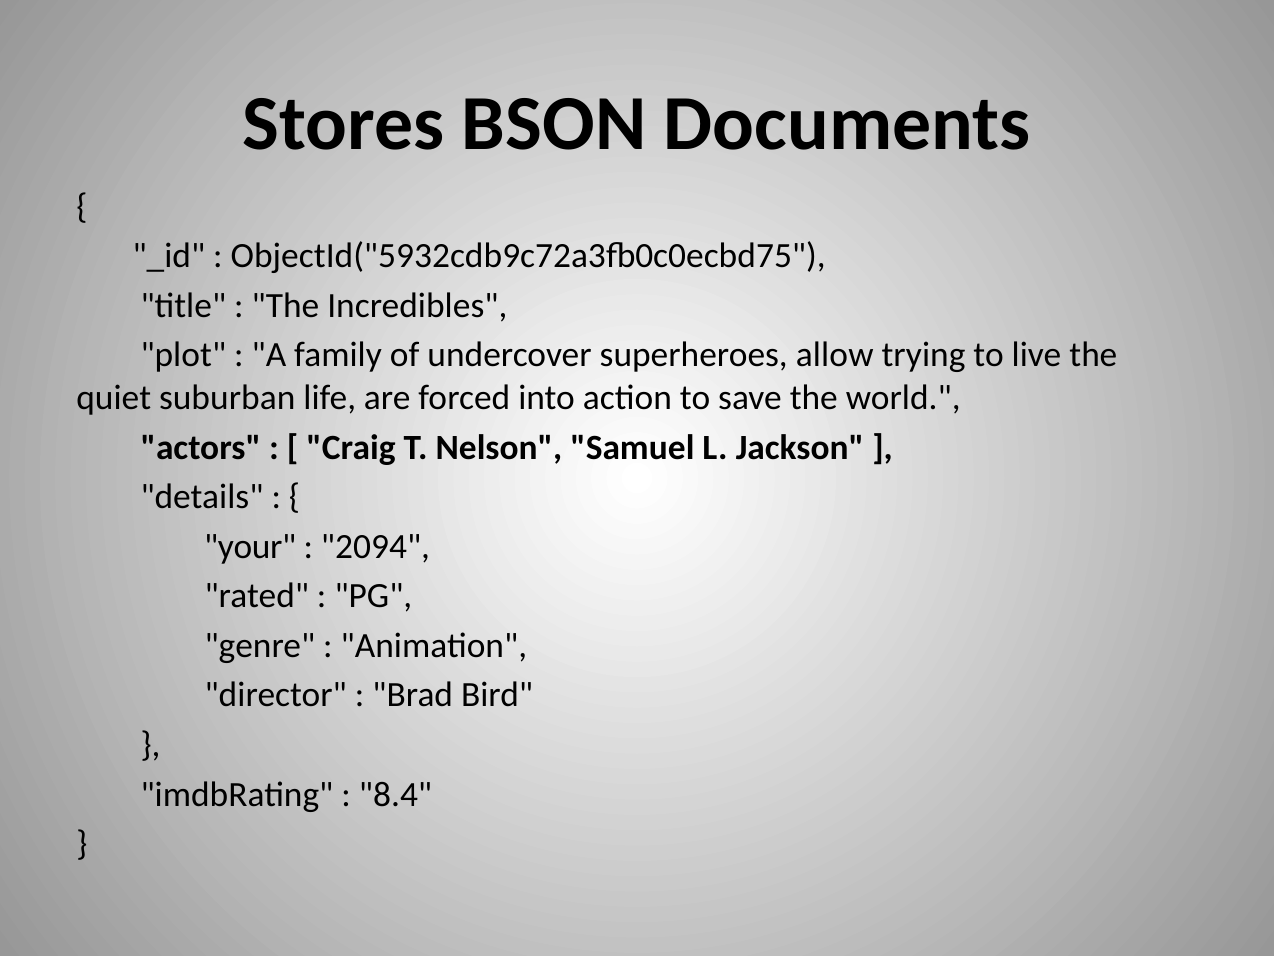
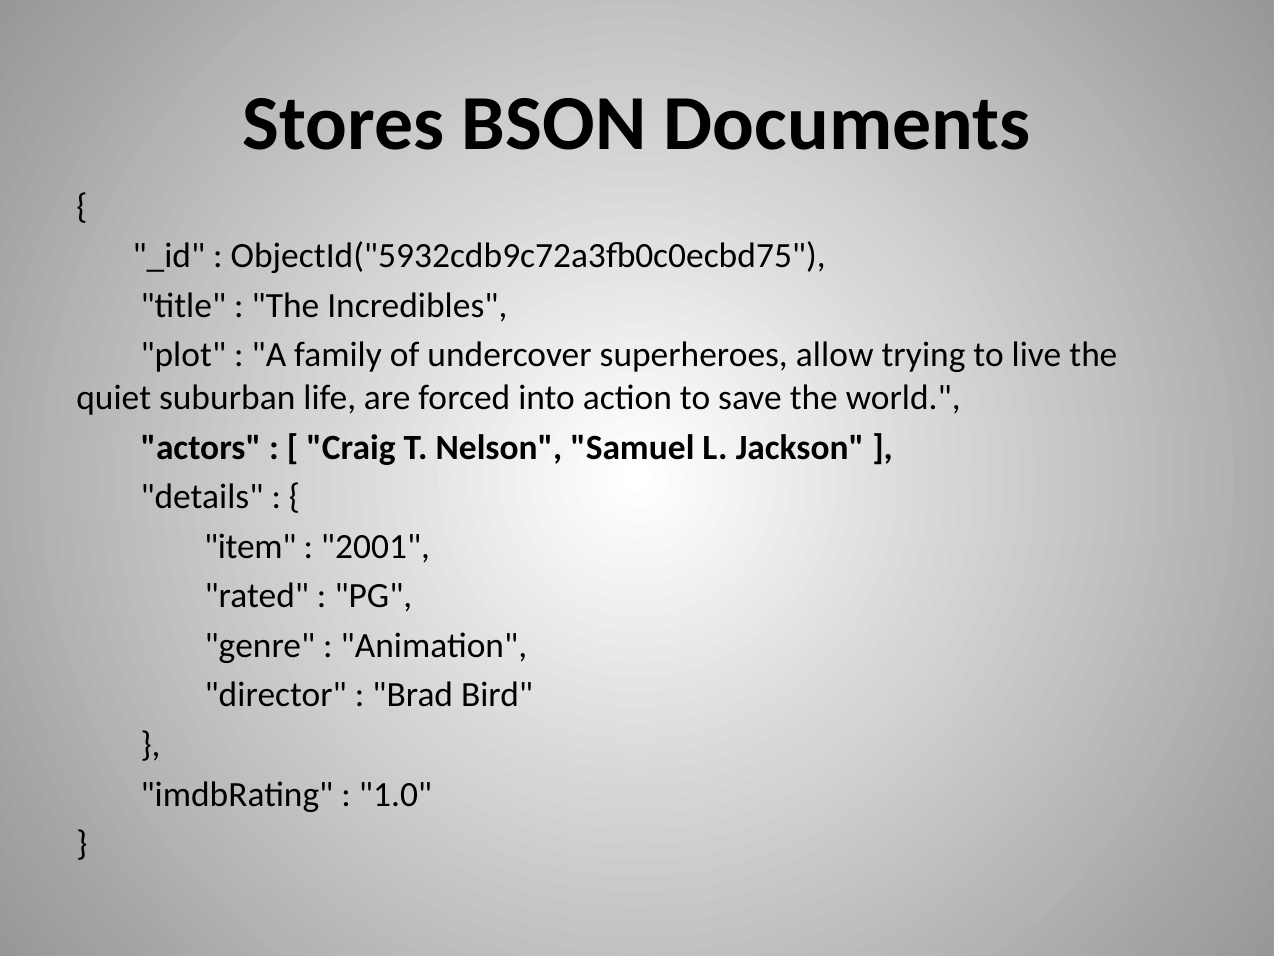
your: your -> item (250, 546)
2094: 2094 -> 2001 (375, 546)
8.4: 8.4 -> 1.0 (396, 794)
